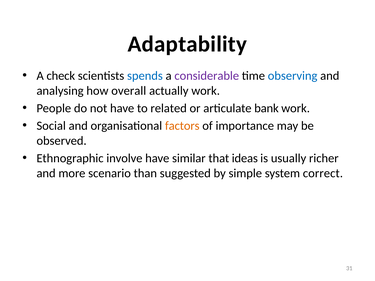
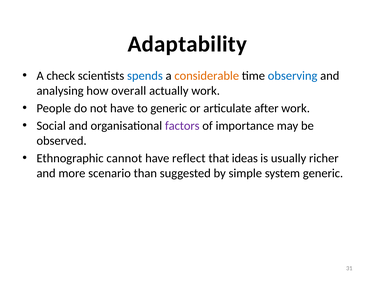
considerable colour: purple -> orange (207, 76)
to related: related -> generic (169, 108)
bank: bank -> after (266, 108)
factors colour: orange -> purple (182, 126)
involve: involve -> cannot (124, 158)
similar: similar -> reflect (189, 158)
system correct: correct -> generic (323, 173)
